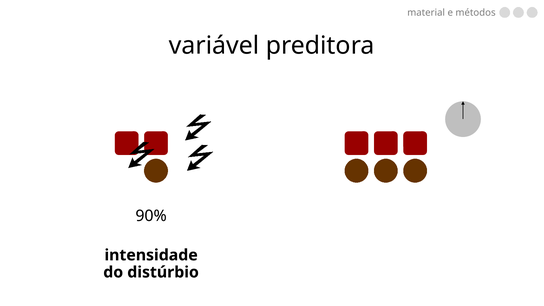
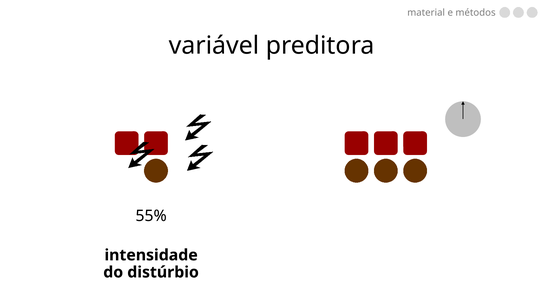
90%: 90% -> 55% (151, 216)
